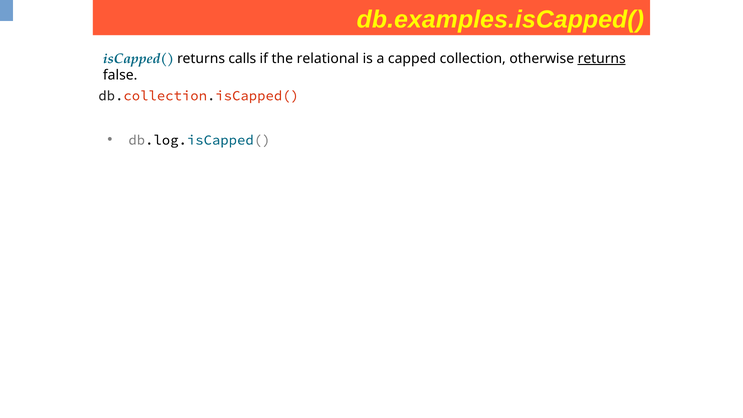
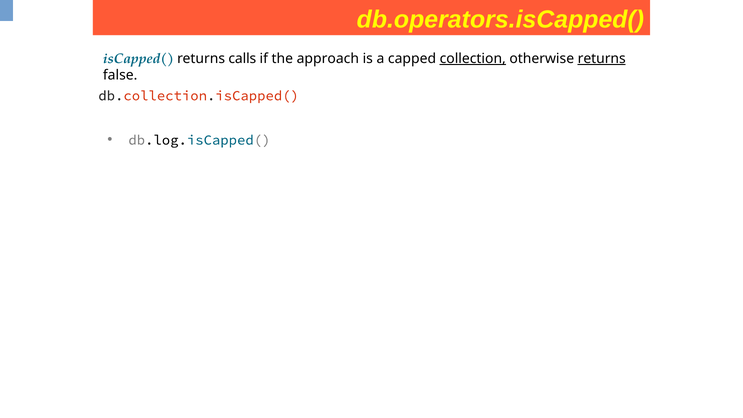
db.examples.isCapped(: db.examples.isCapped( -> db.operators.isCapped( (500, 19)
relational: relational -> approach (328, 58)
collection underline: none -> present (473, 58)
